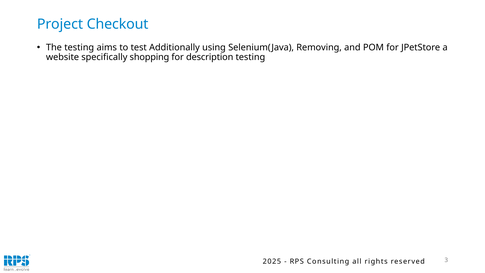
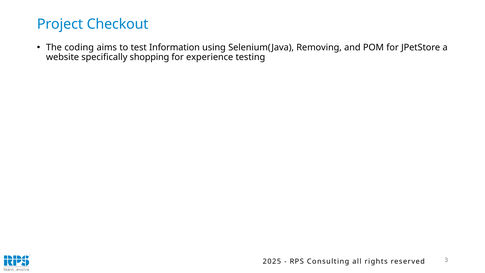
The testing: testing -> coding (79, 47)
Additionally: Additionally -> Information (175, 47)
description: description -> experience (210, 57)
